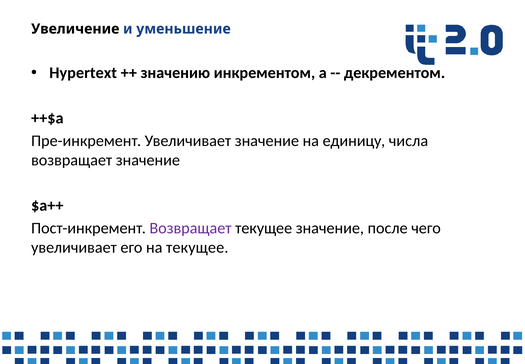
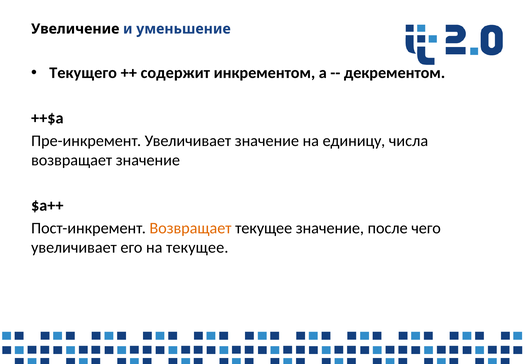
Hypertext: Hypertext -> Текущего (83, 73)
значению: значению -> содержит (175, 73)
Возвращает colour: purple -> orange (190, 228)
